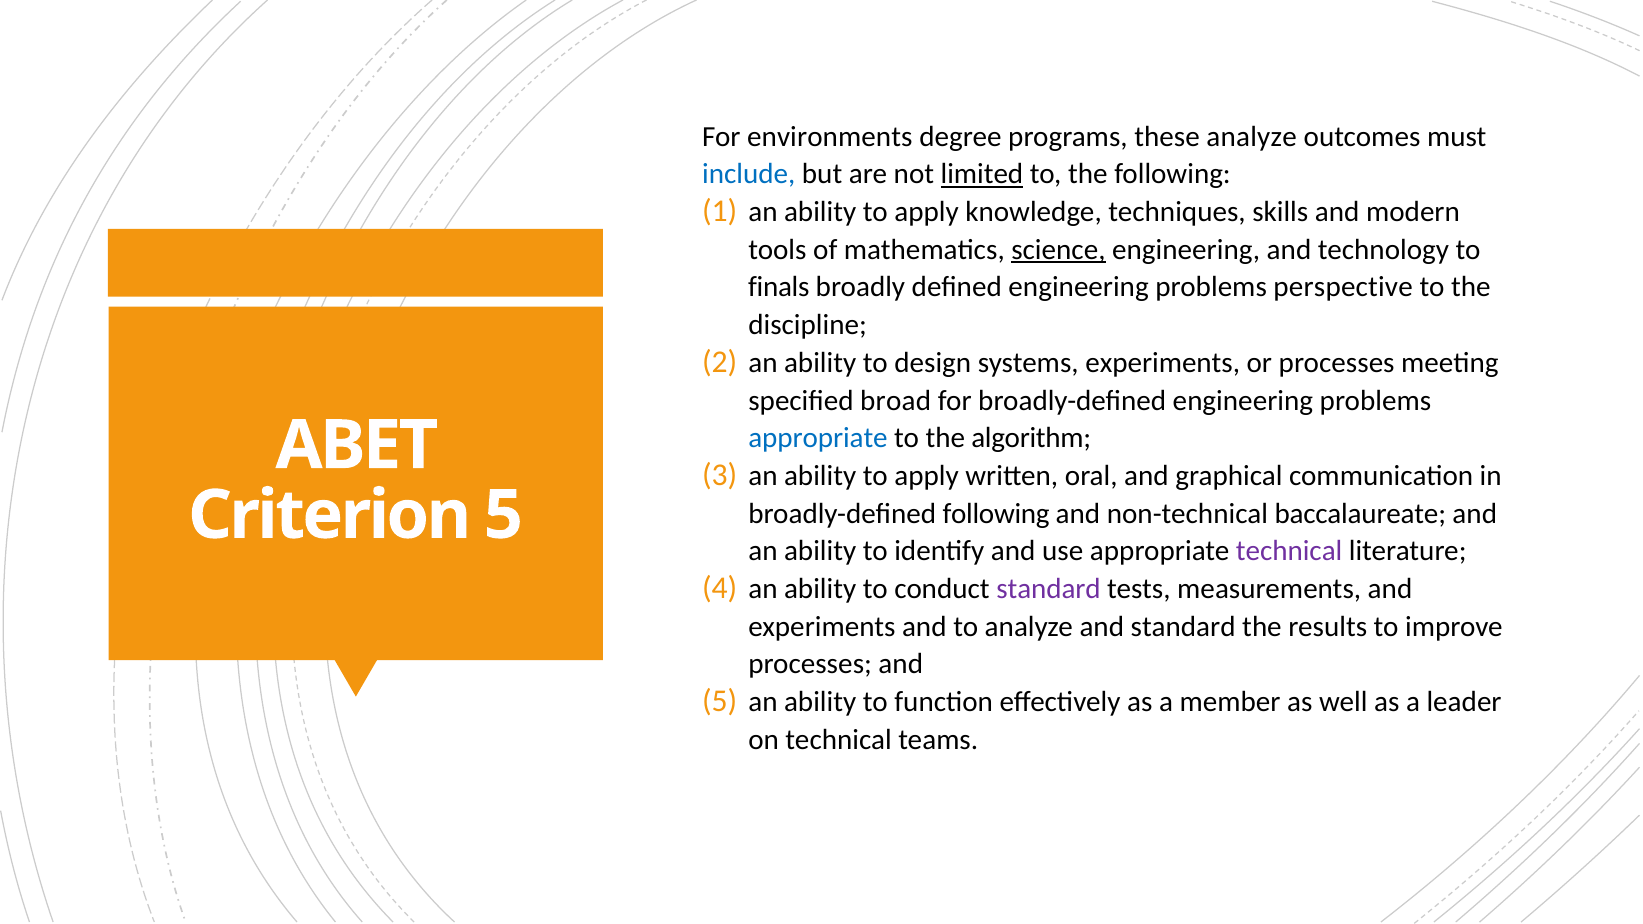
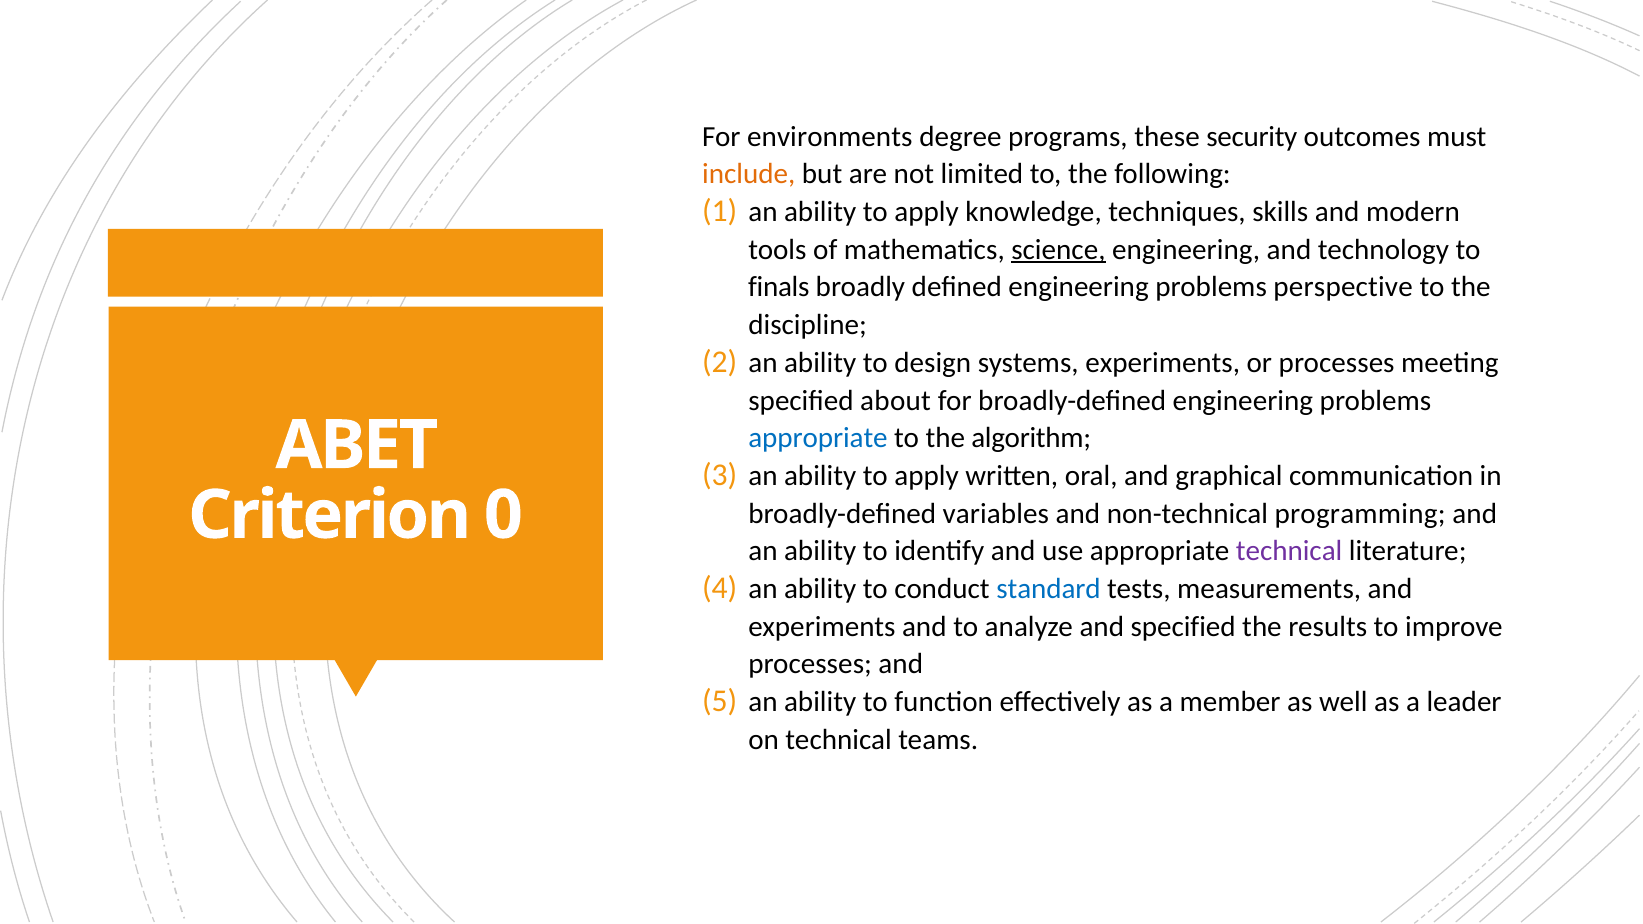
these analyze: analyze -> security (1252, 137)
include colour: blue -> orange (749, 174)
limited underline: present -> none (982, 174)
broad: broad -> about (896, 400)
broadly-defined following: following -> variables (996, 514)
baccalaureate: baccalaureate -> programming (1360, 514)
Criterion 5: 5 -> 0 (503, 515)
standard colour: purple -> blue (1049, 589)
and standard: standard -> specified (1183, 627)
